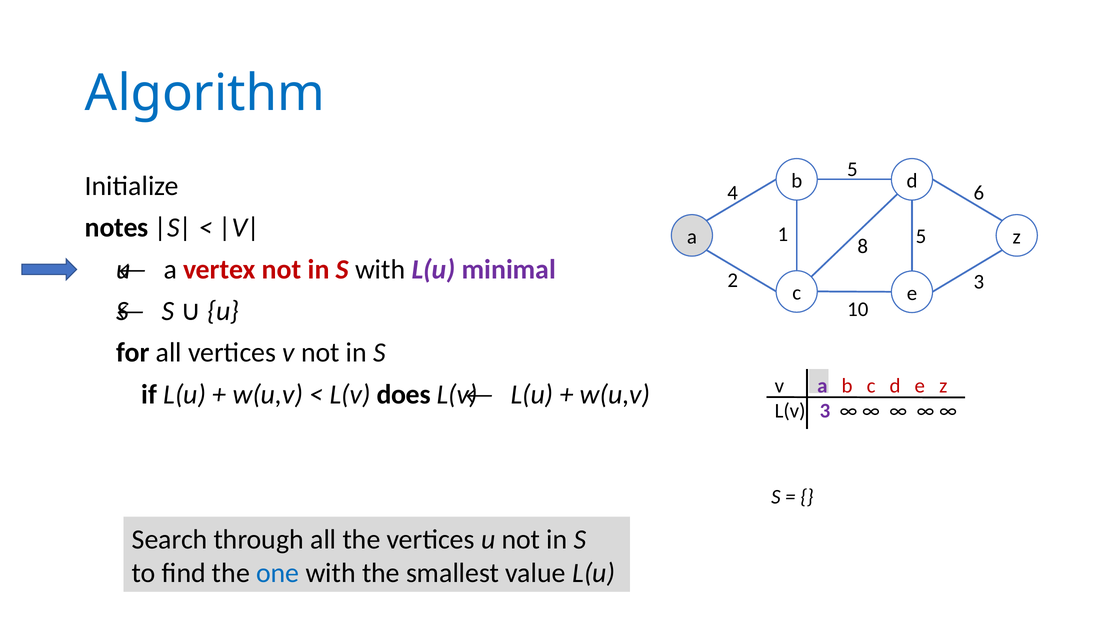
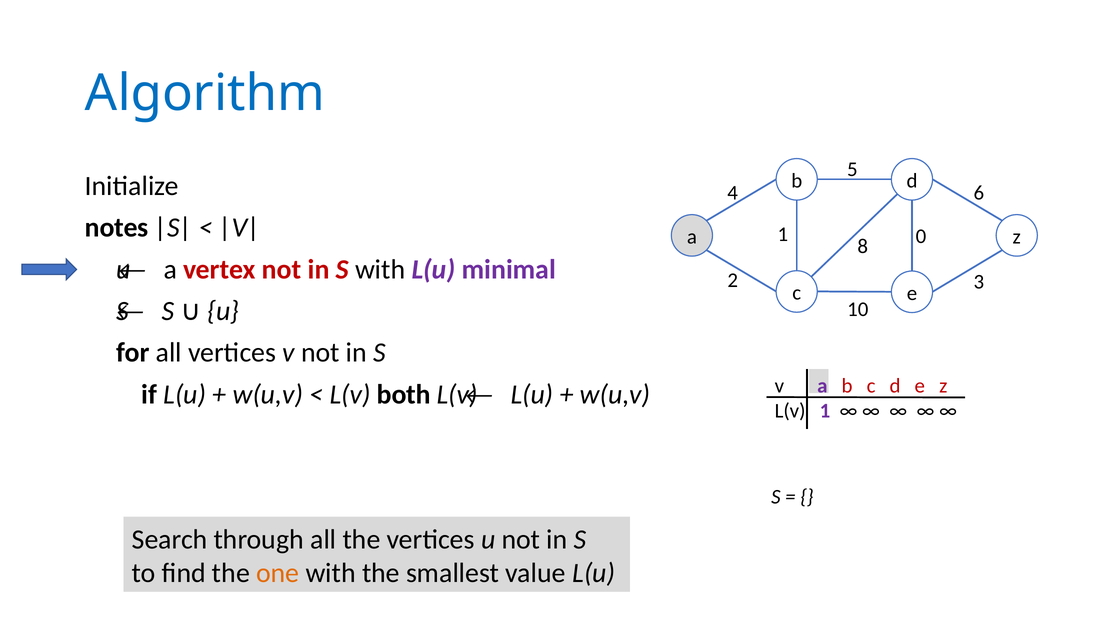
8 5: 5 -> 0 (921, 236)
does: does -> both (404, 394)
L(v 3: 3 -> 1 (825, 411)
one colour: blue -> orange (278, 573)
